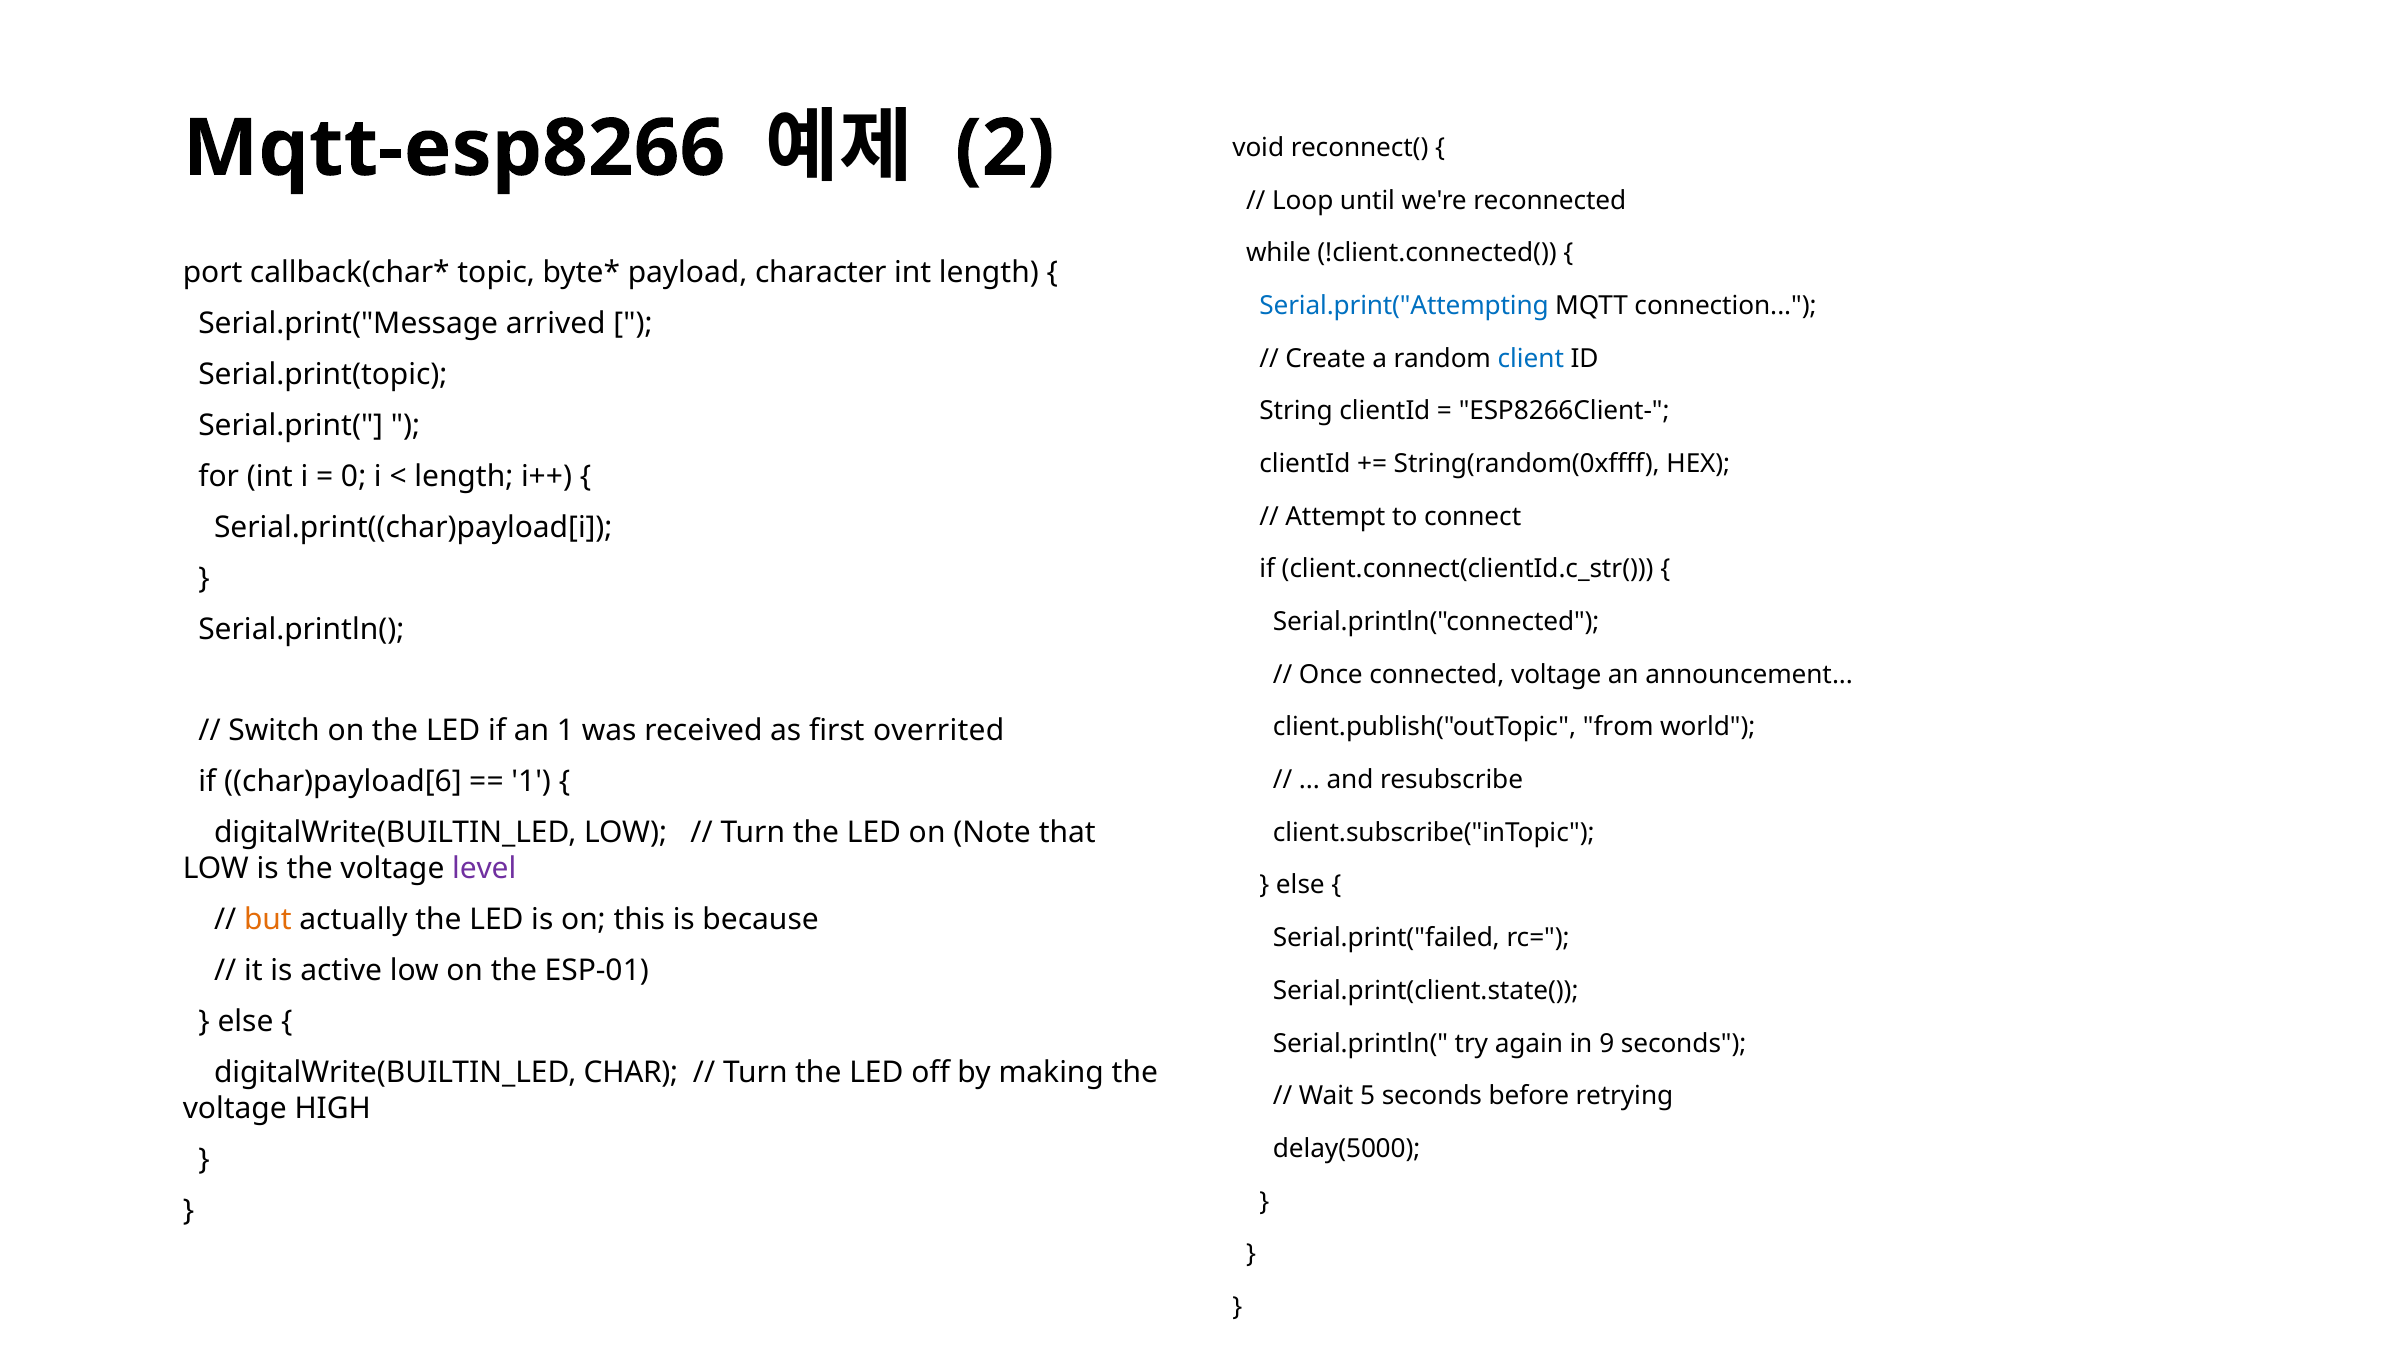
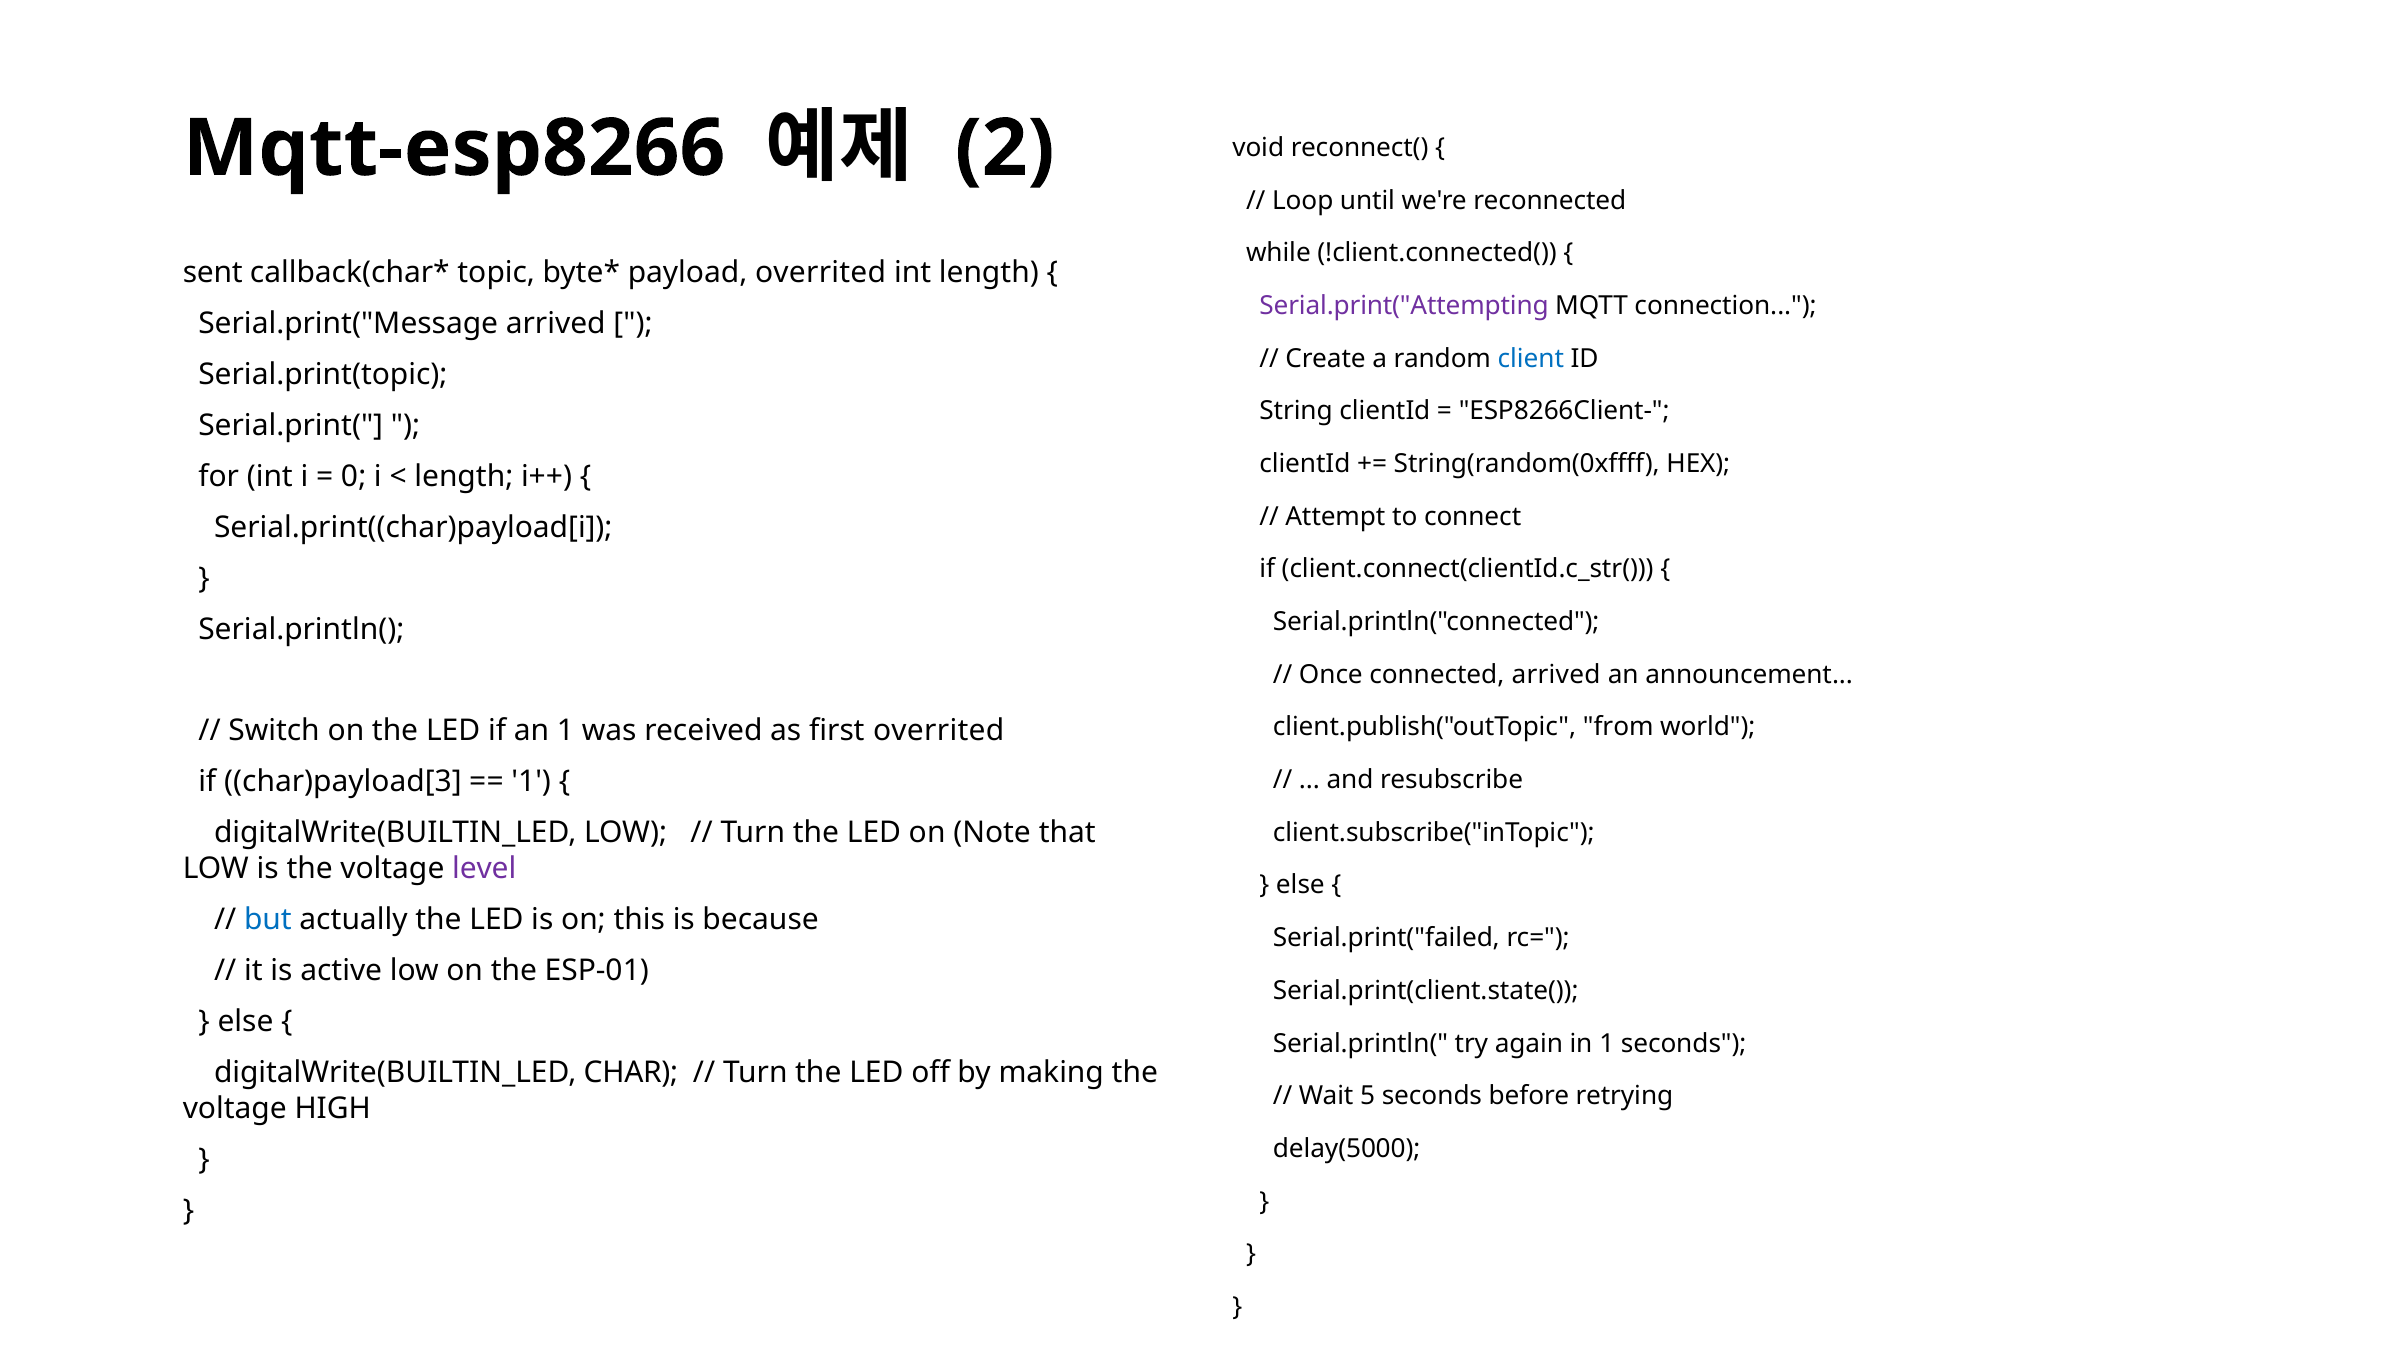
port: port -> sent (213, 272)
payload character: character -> overrited (821, 272)
Serial.print("Attempting colour: blue -> purple (1404, 306)
connected voltage: voltage -> arrived (1556, 675)
char)payload[6: char)payload[6 -> char)payload[3 (343, 782)
but colour: orange -> blue (268, 920)
in 9: 9 -> 1 (1607, 1044)
